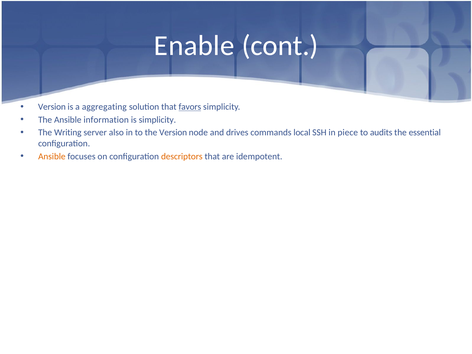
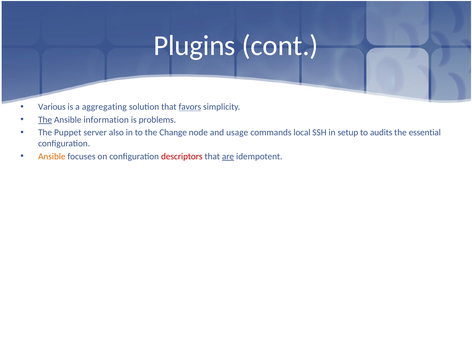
Enable: Enable -> Plugins (195, 46)
Version: Version -> Various (52, 107)
The underline: none -> present (45, 120)
is simplicity: simplicity -> problems (157, 120)
Writing: Writing -> Puppet (68, 133)
the Version: Version -> Change (173, 133)
drives: drives -> usage (237, 133)
piece: piece -> setup (348, 133)
descriptors colour: orange -> red (182, 156)
are underline: none -> present (228, 156)
